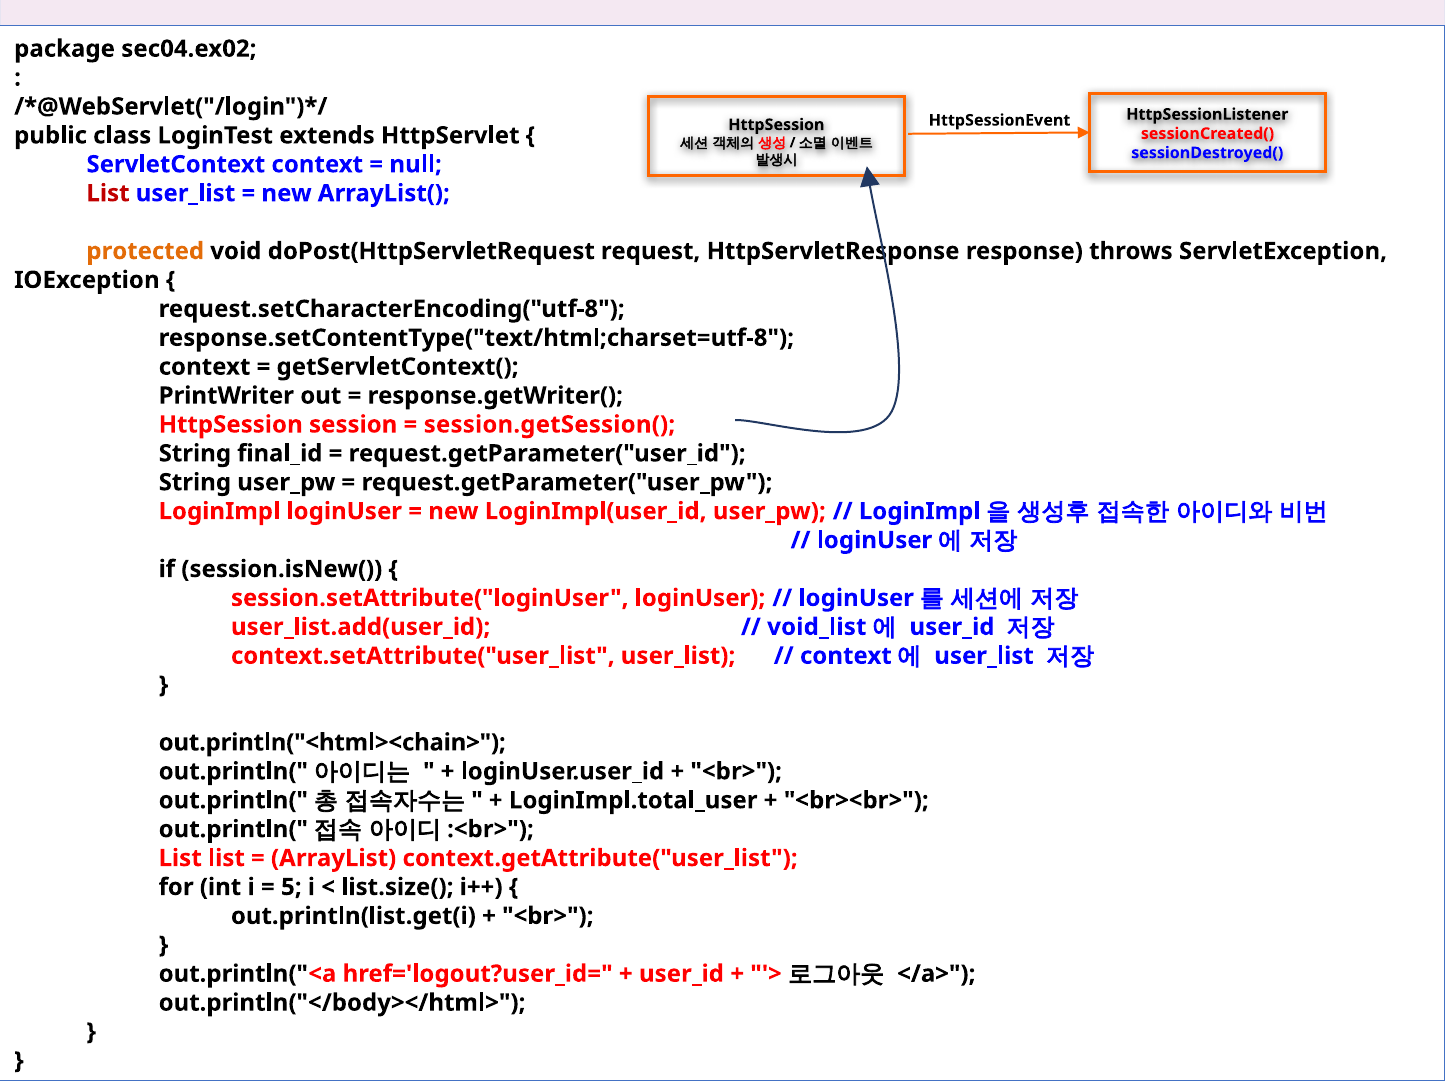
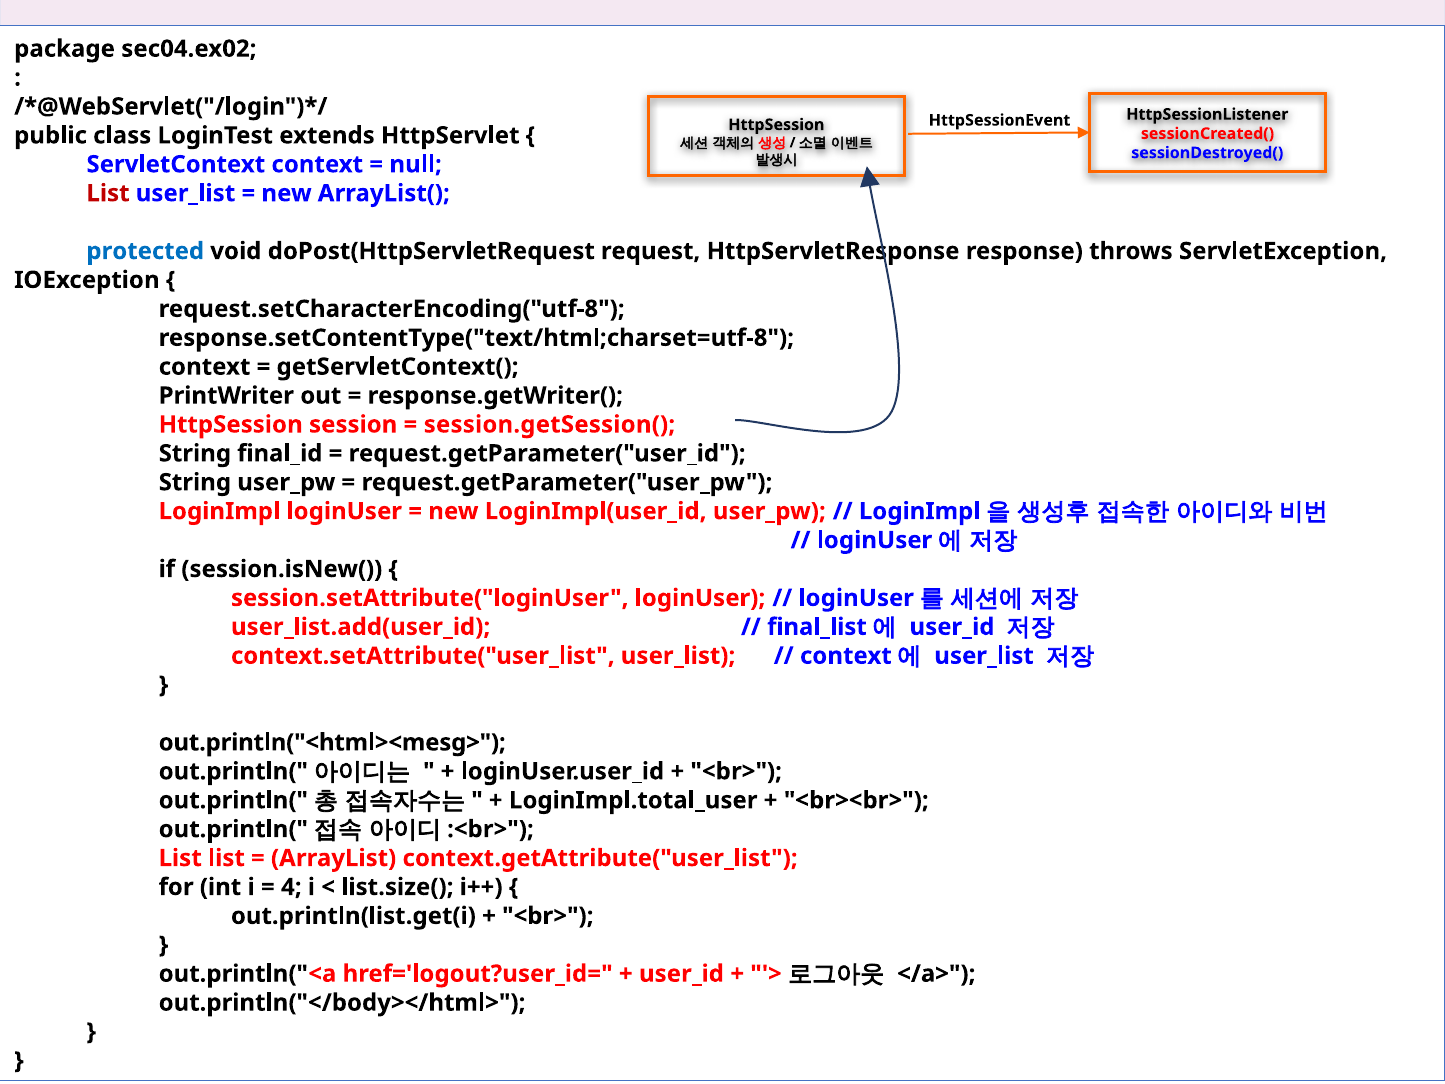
protected colour: orange -> blue (145, 251)
void_list: void_list -> final_list (817, 627)
out.println("<html><chain>: out.println("<html><chain> -> out.println("<html><mesg> (332, 742)
5: 5 -> 4 (291, 887)
